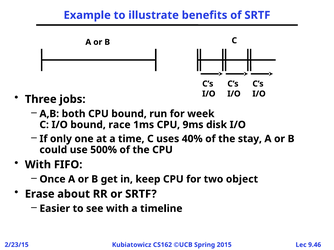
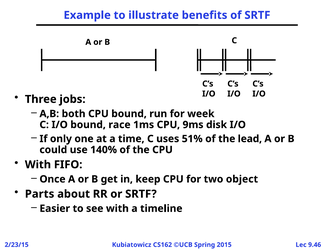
40%: 40% -> 51% (192, 139)
stay: stay -> lead (250, 139)
500%: 500% -> 140% (104, 150)
Erase: Erase -> Parts (40, 194)
